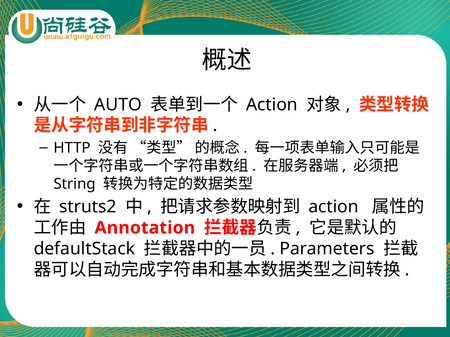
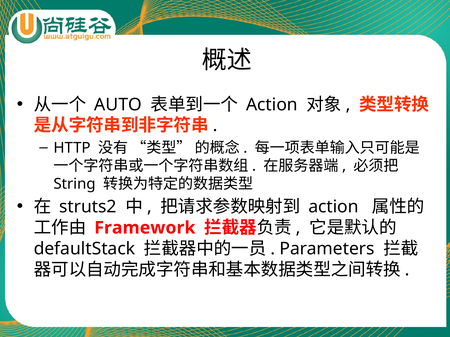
Annotation: Annotation -> Framework (145, 228)
